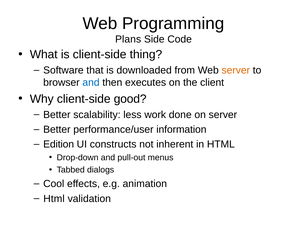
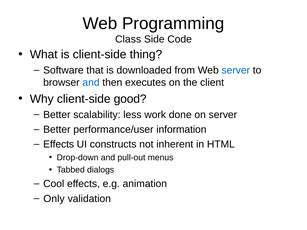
Plans: Plans -> Class (128, 39)
server colour: orange -> blue (236, 70)
Edition: Edition -> Effects (59, 144)
Html: Html -> Only (54, 199)
